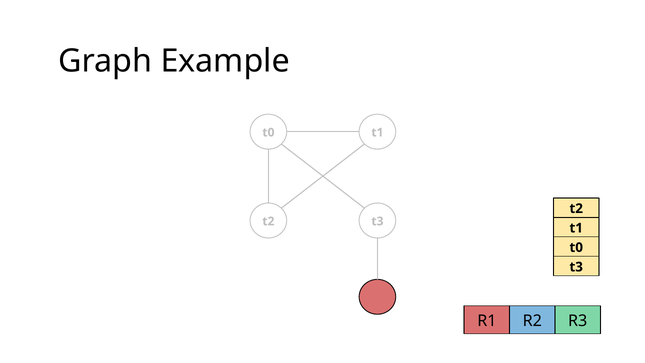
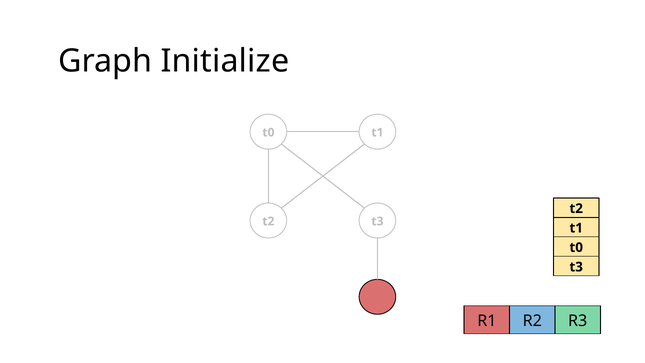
Example: Example -> Initialize (225, 61)
